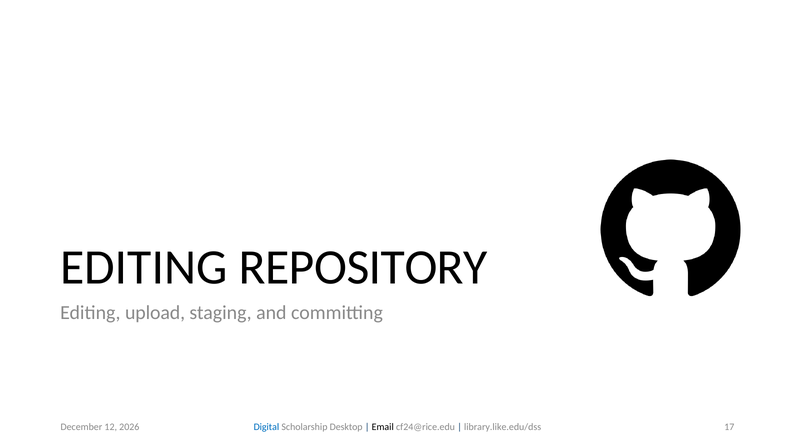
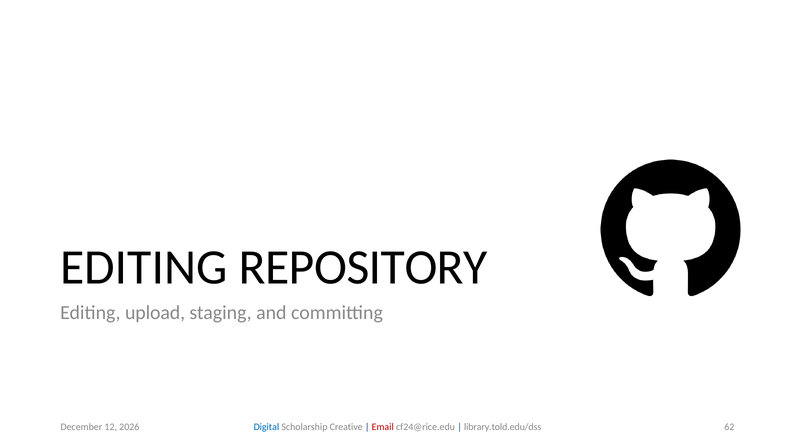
17: 17 -> 62 (729, 427)
Desktop: Desktop -> Creative (346, 427)
Email colour: black -> red (383, 427)
library.like.edu/dss: library.like.edu/dss -> library.told.edu/dss (503, 427)
